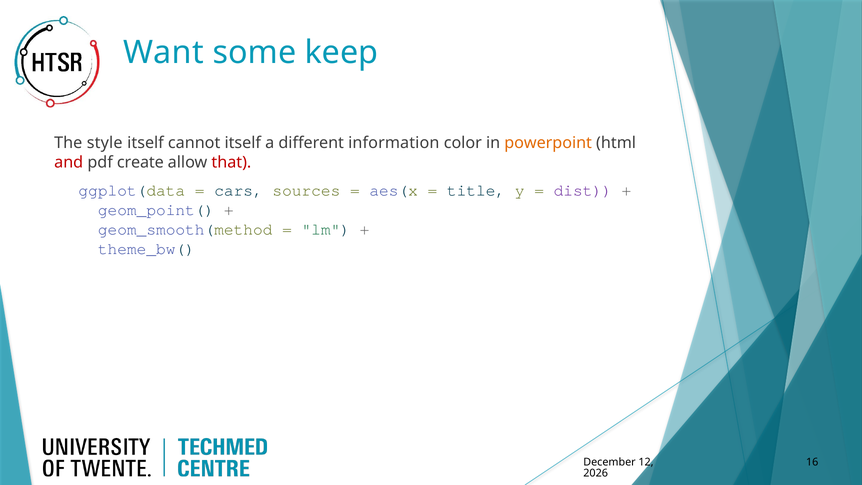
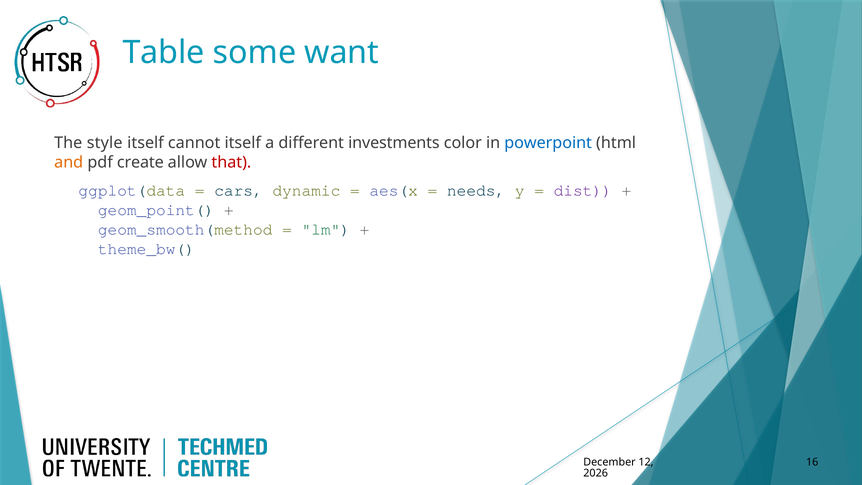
Want: Want -> Table (164, 53)
keep: keep -> want (342, 53)
information: information -> investments (394, 143)
powerpoint colour: orange -> blue (548, 143)
and colour: red -> orange (69, 162)
sources: sources -> dynamic (306, 191)
title: title -> needs (476, 191)
